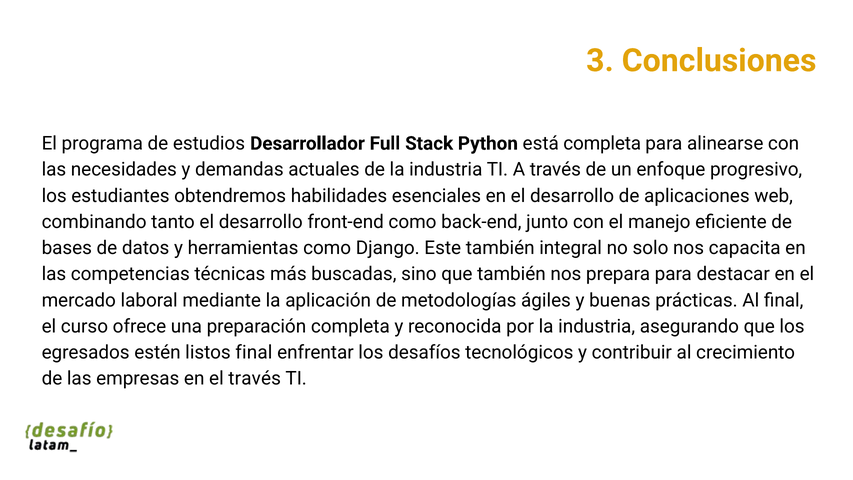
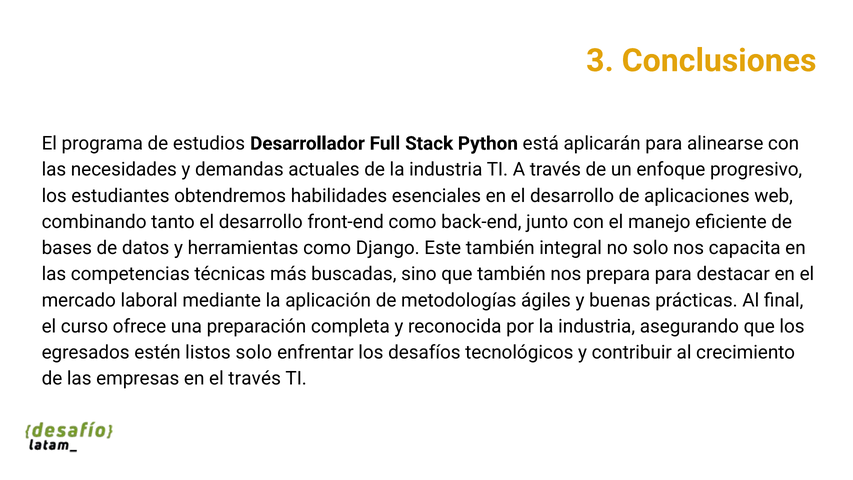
está completa: completa -> aplicarán (602, 143)
listos final: final -> solo (254, 352)
